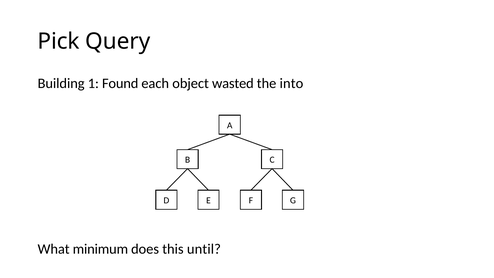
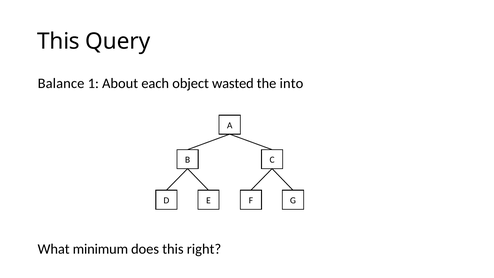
Pick: Pick -> This (59, 41)
Building: Building -> Balance (61, 83)
Found: Found -> About (120, 83)
until: until -> right (204, 249)
